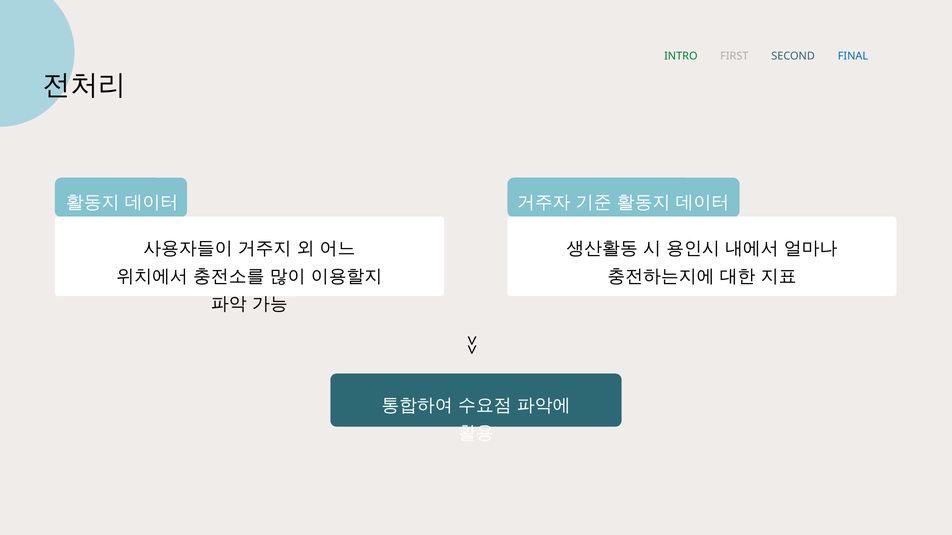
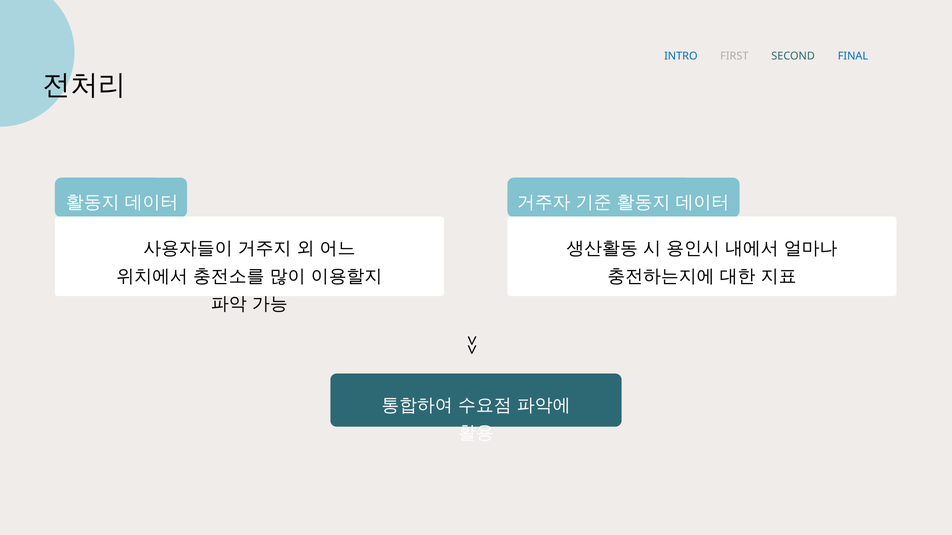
INTRO colour: green -> blue (681, 56)
